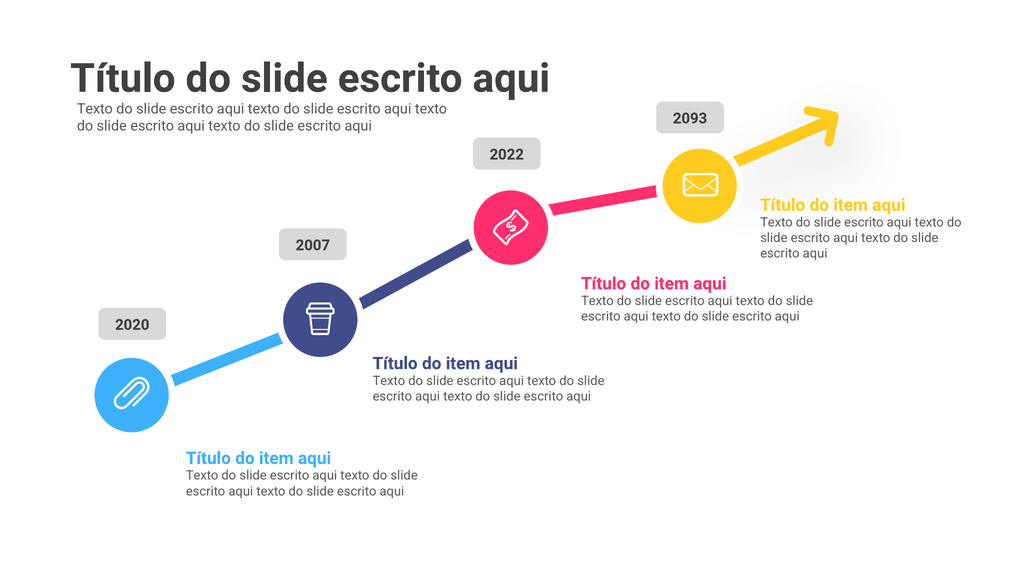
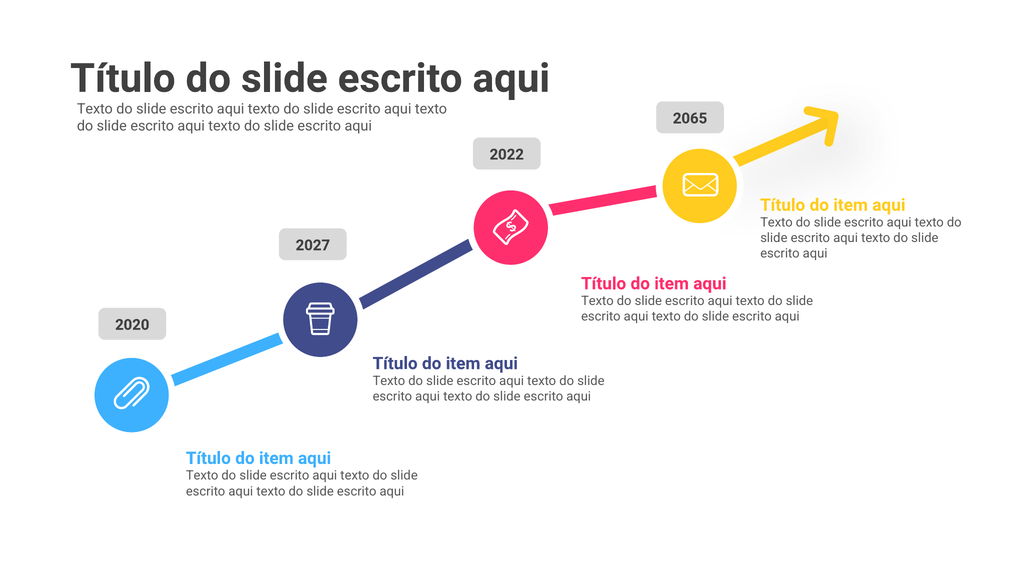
2093: 2093 -> 2065 (690, 118)
2007: 2007 -> 2027 (313, 245)
